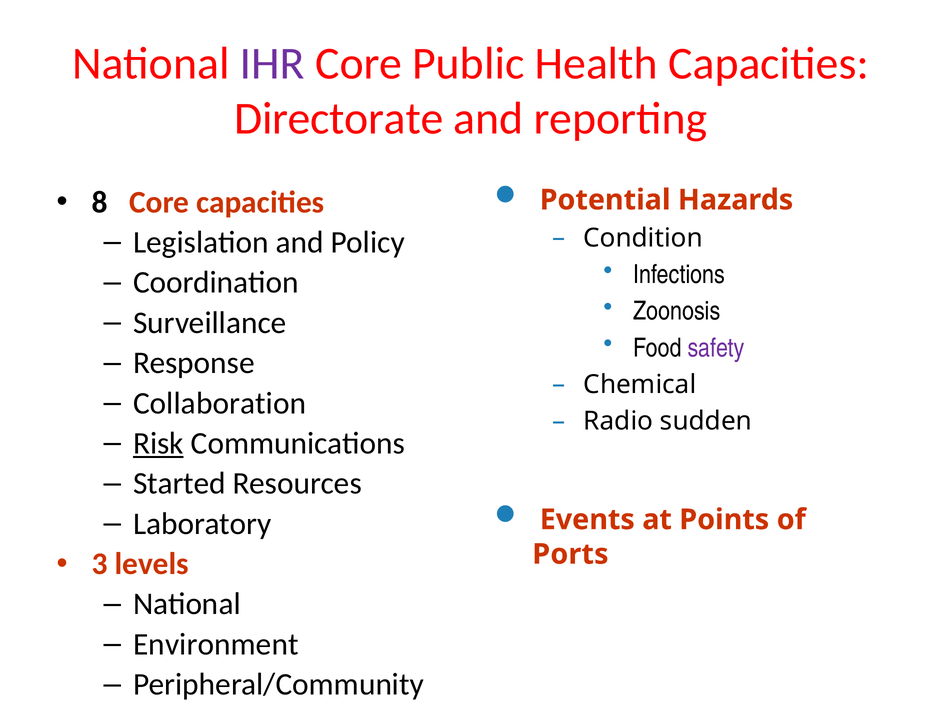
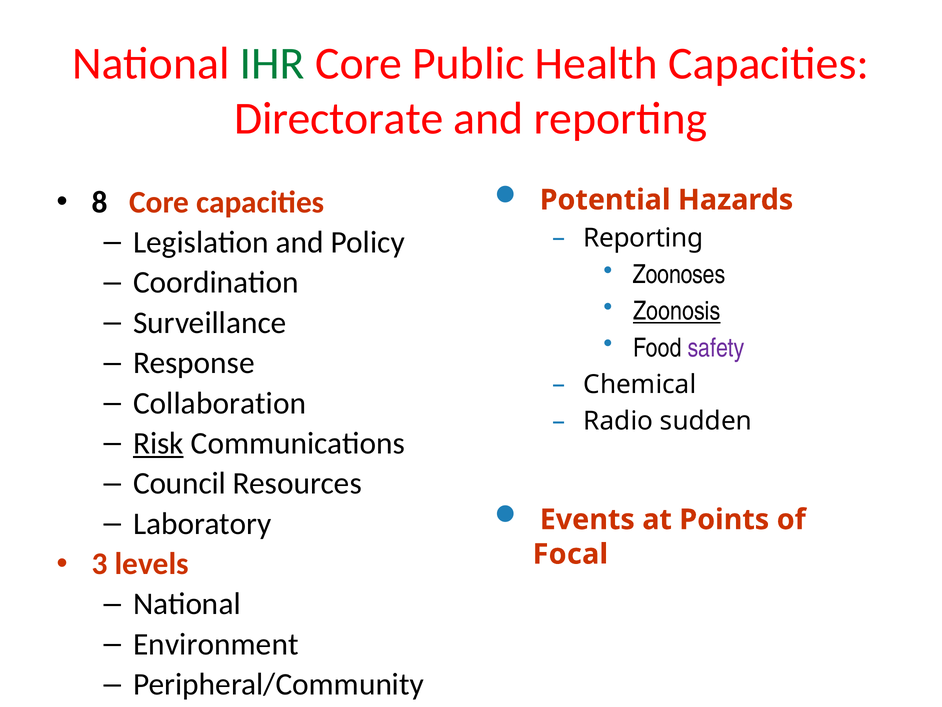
IHR colour: purple -> green (272, 64)
Condition: Condition -> Reporting (643, 238)
Infections: Infections -> Zoonoses (679, 274)
Zoonosis underline: none -> present (677, 311)
Started: Started -> Council (179, 483)
Ports: Ports -> Focal (570, 554)
